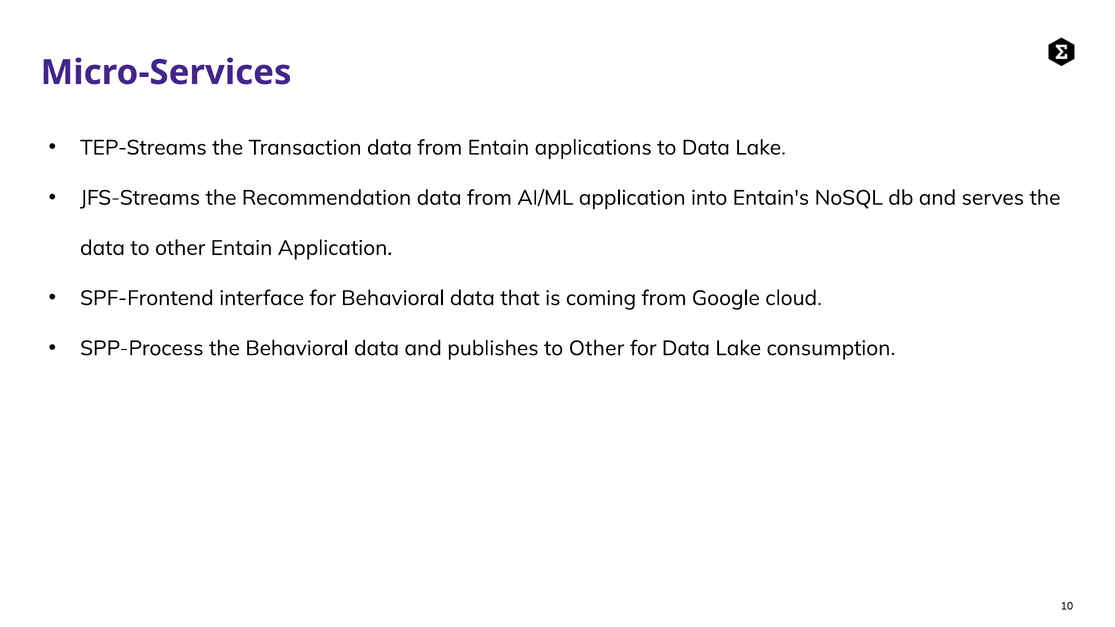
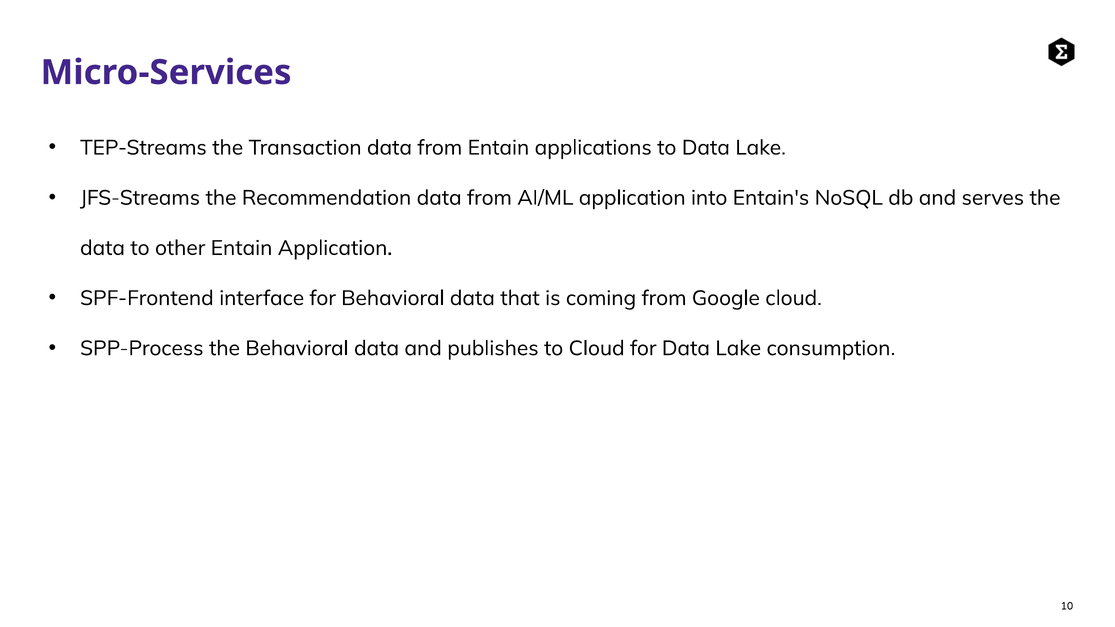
publishes to Other: Other -> Cloud (597, 348)
